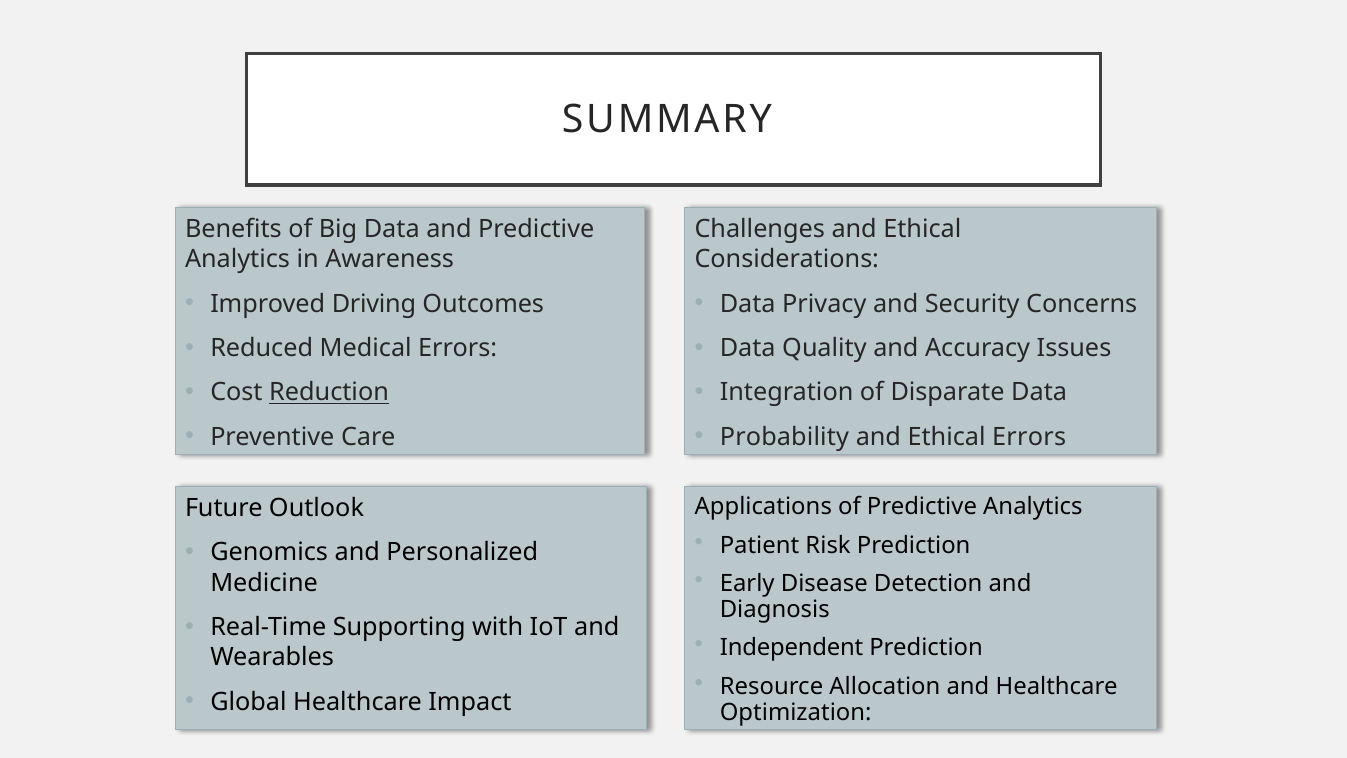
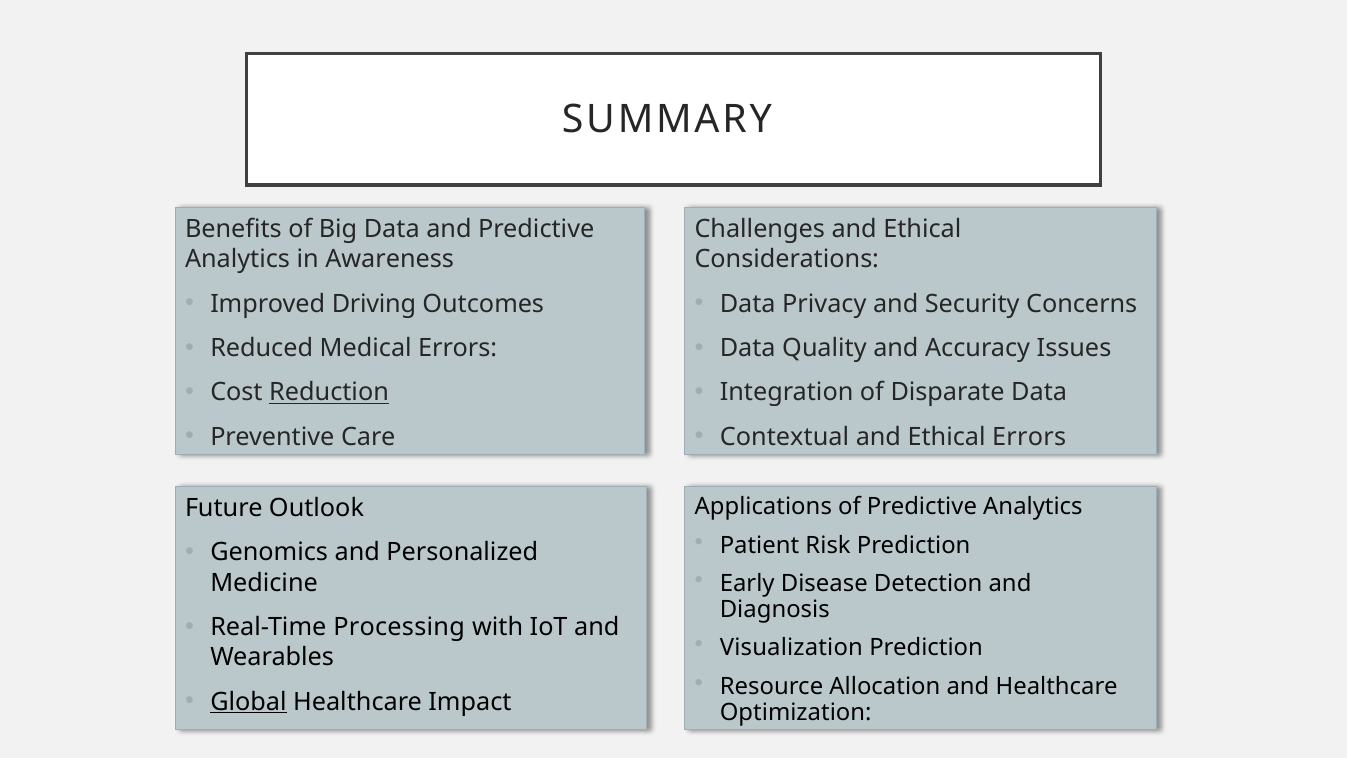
Probability: Probability -> Contextual (784, 437)
Supporting: Supporting -> Processing (399, 627)
Independent: Independent -> Visualization (791, 648)
Global underline: none -> present (248, 701)
